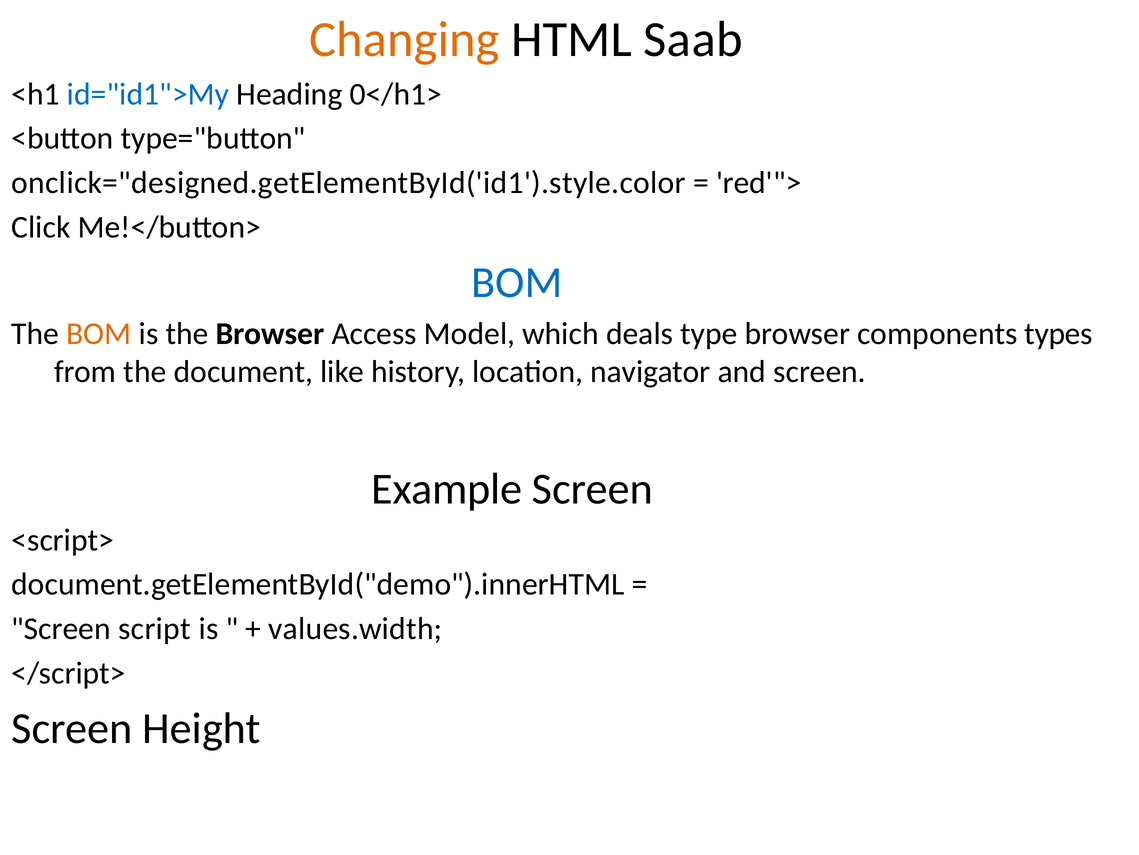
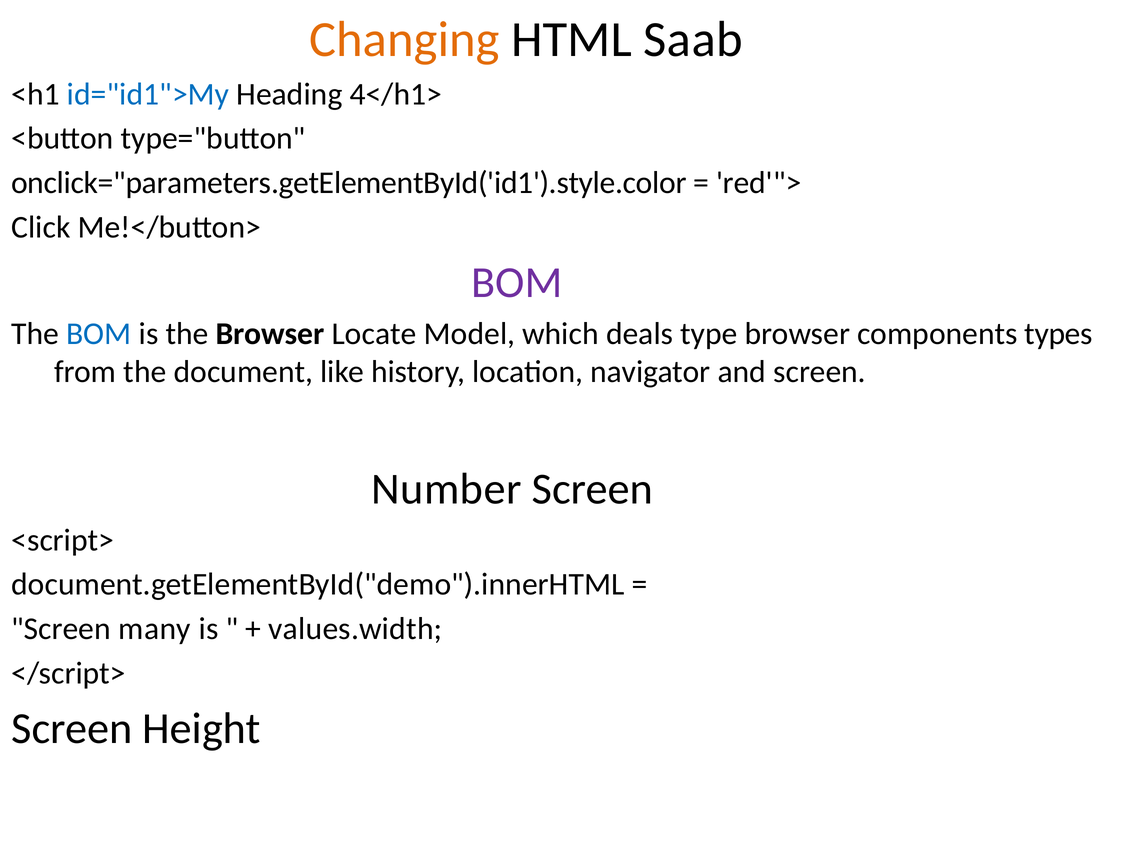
0</h1>: 0</h1> -> 4</h1> (396, 94)
onclick="designed.getElementById('id1').style.color: onclick="designed.getElementById('id1').style.color -> onclick="parameters.getElementById('id1').style.color (349, 183)
BOM colour: blue -> purple (517, 282)
BOM colour: orange -> blue (99, 333)
Access: Access -> Locate (374, 333)
Example: Example -> Number (446, 489)
script: script -> many (155, 628)
